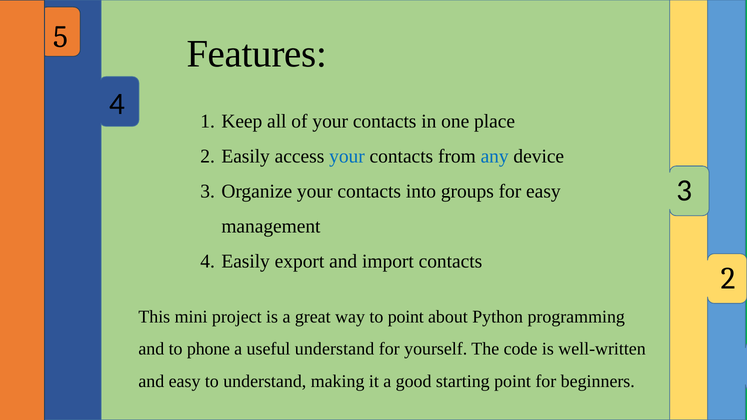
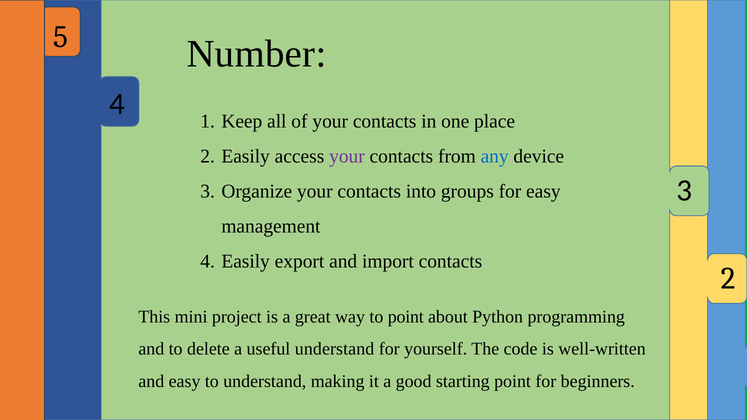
Features: Features -> Number (257, 54)
your colour: blue -> purple (347, 156)
phone: phone -> delete (208, 349)
